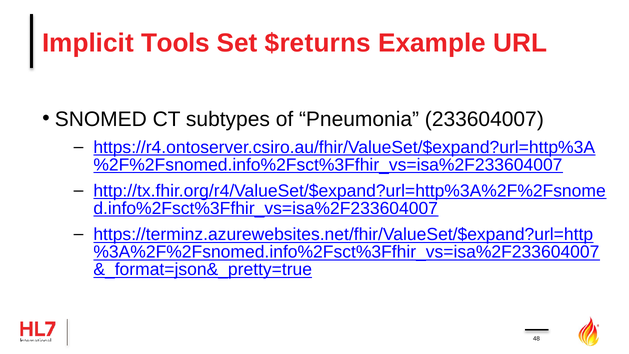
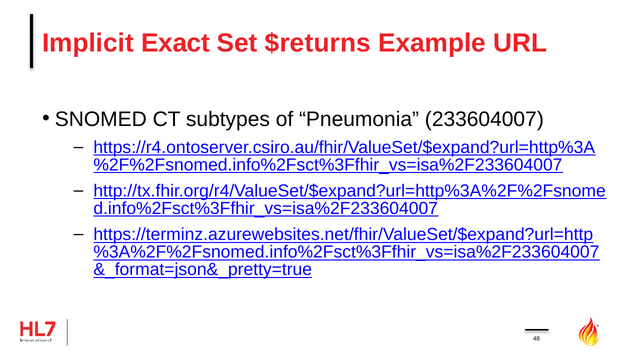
Tools: Tools -> Exact (175, 43)
